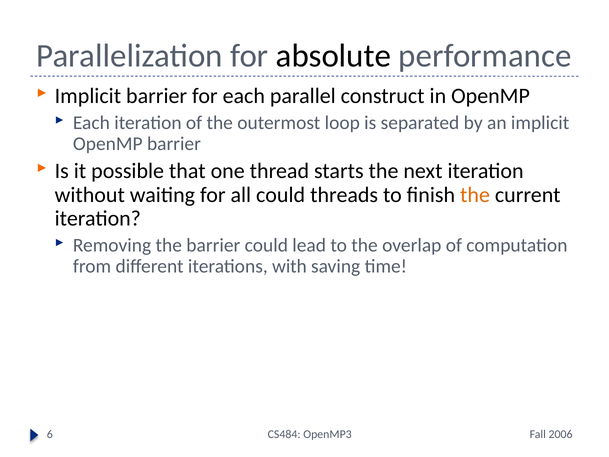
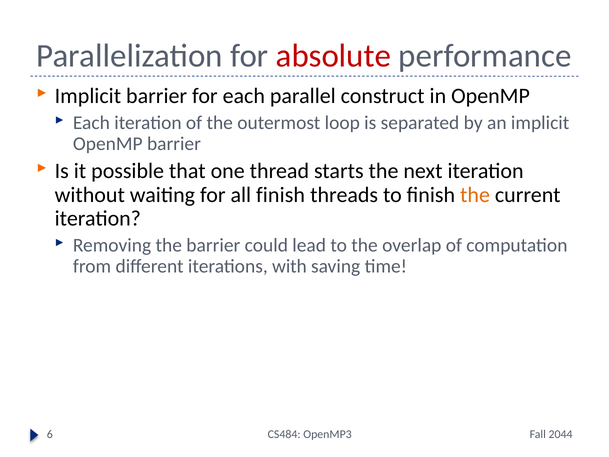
absolute colour: black -> red (333, 56)
all could: could -> finish (281, 195)
2006: 2006 -> 2044 (561, 434)
